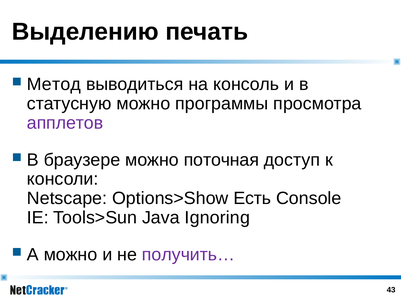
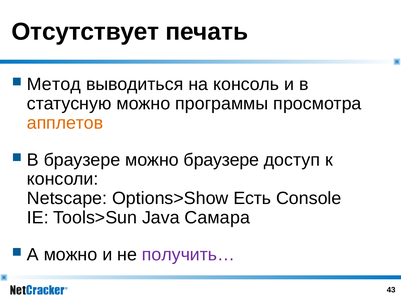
Выделению: Выделению -> Отсутствует (85, 32)
апплетов colour: purple -> orange (65, 123)
можно поточная: поточная -> браузере (221, 160)
Ignoring: Ignoring -> Самара (217, 218)
